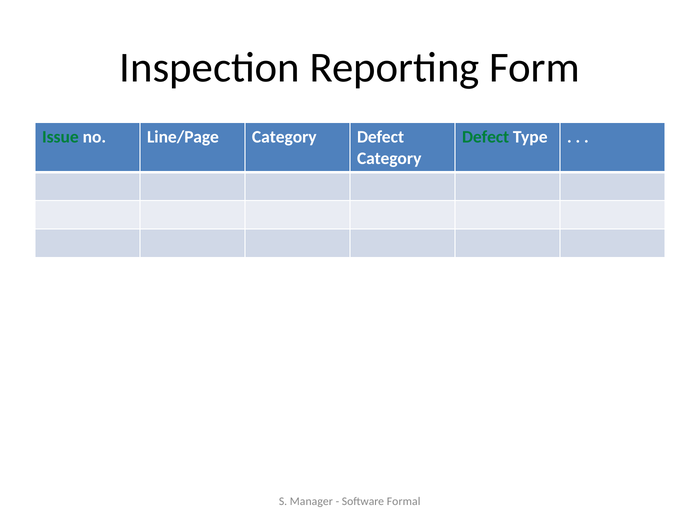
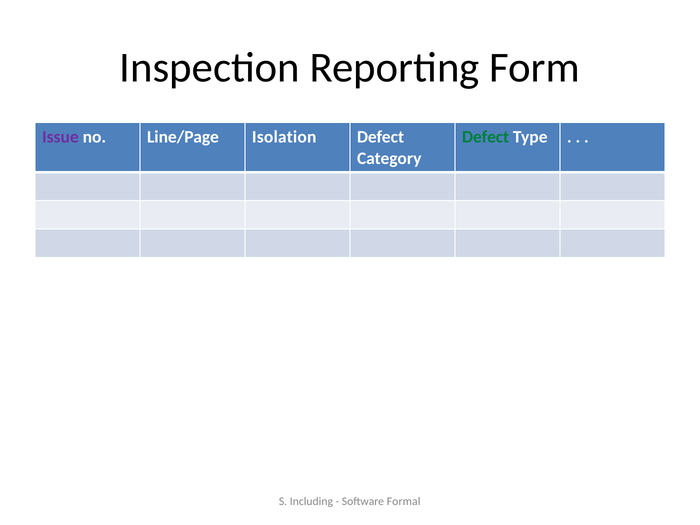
Issue colour: green -> purple (60, 137)
Line/Page Category: Category -> Isolation (284, 137)
Manager: Manager -> Including (311, 501)
